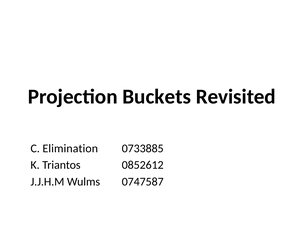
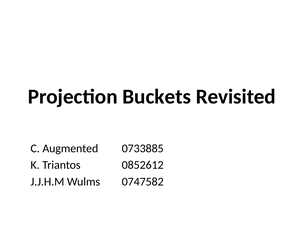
Elimination: Elimination -> Augmented (70, 149)
0747587: 0747587 -> 0747582 (143, 182)
